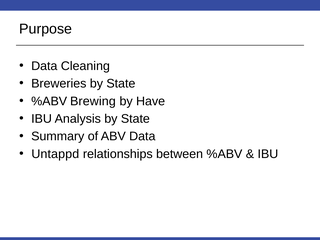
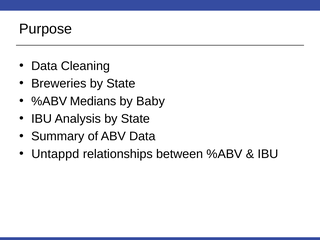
Brewing: Brewing -> Medians (93, 101)
Have: Have -> Baby (151, 101)
